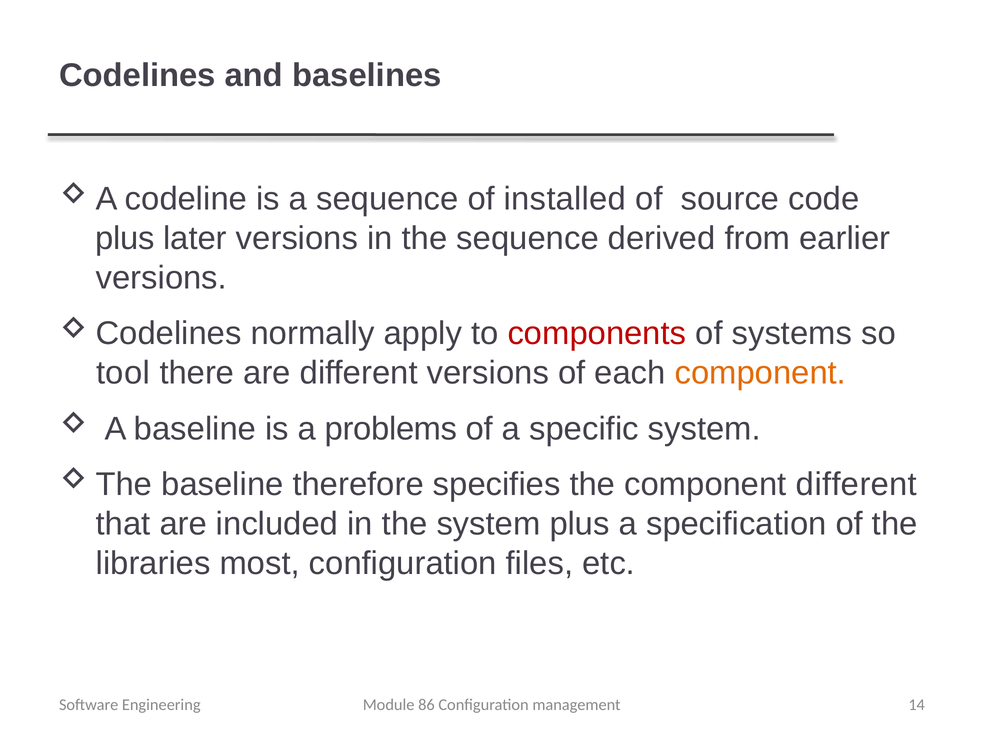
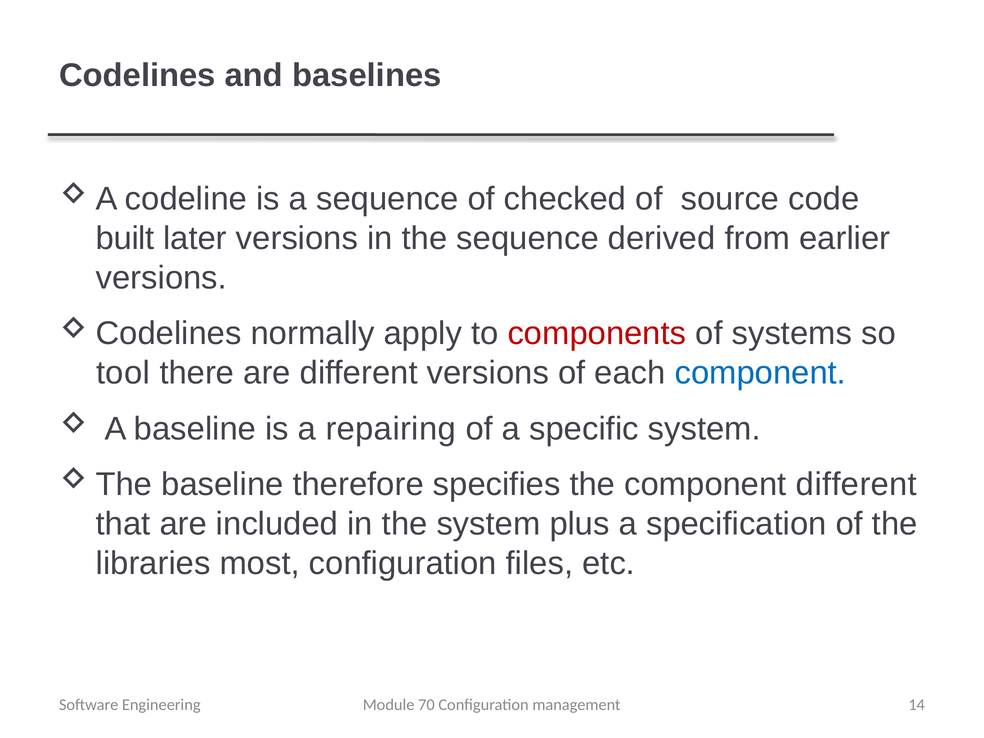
installed: installed -> checked (565, 199)
plus: plus -> built (125, 238)
component colour: orange -> blue (760, 373)
problems: problems -> repairing (391, 429)
86: 86 -> 70 (426, 705)
